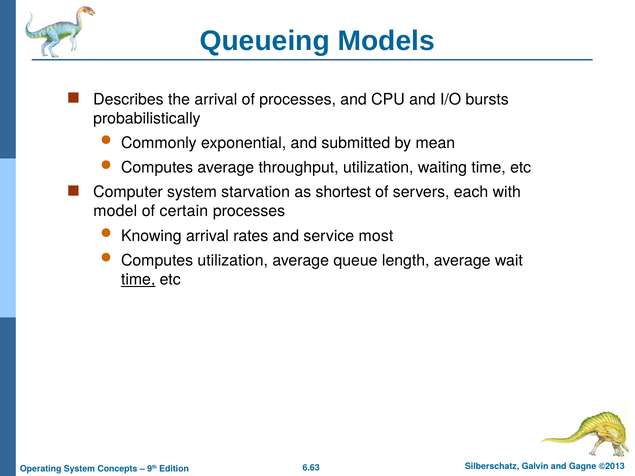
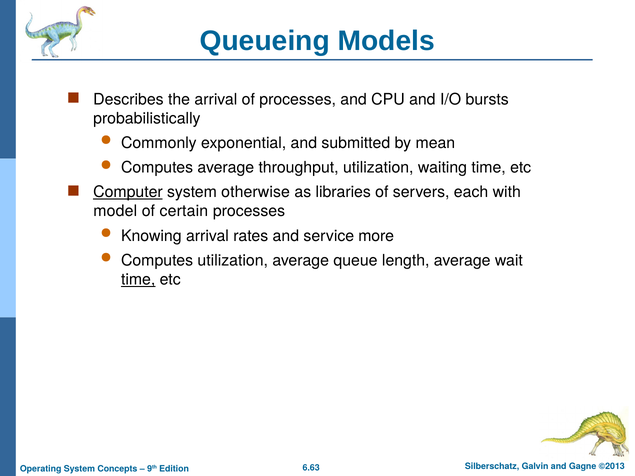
Computer underline: none -> present (128, 192)
starvation: starvation -> otherwise (256, 192)
shortest: shortest -> libraries (343, 192)
most: most -> more (376, 236)
